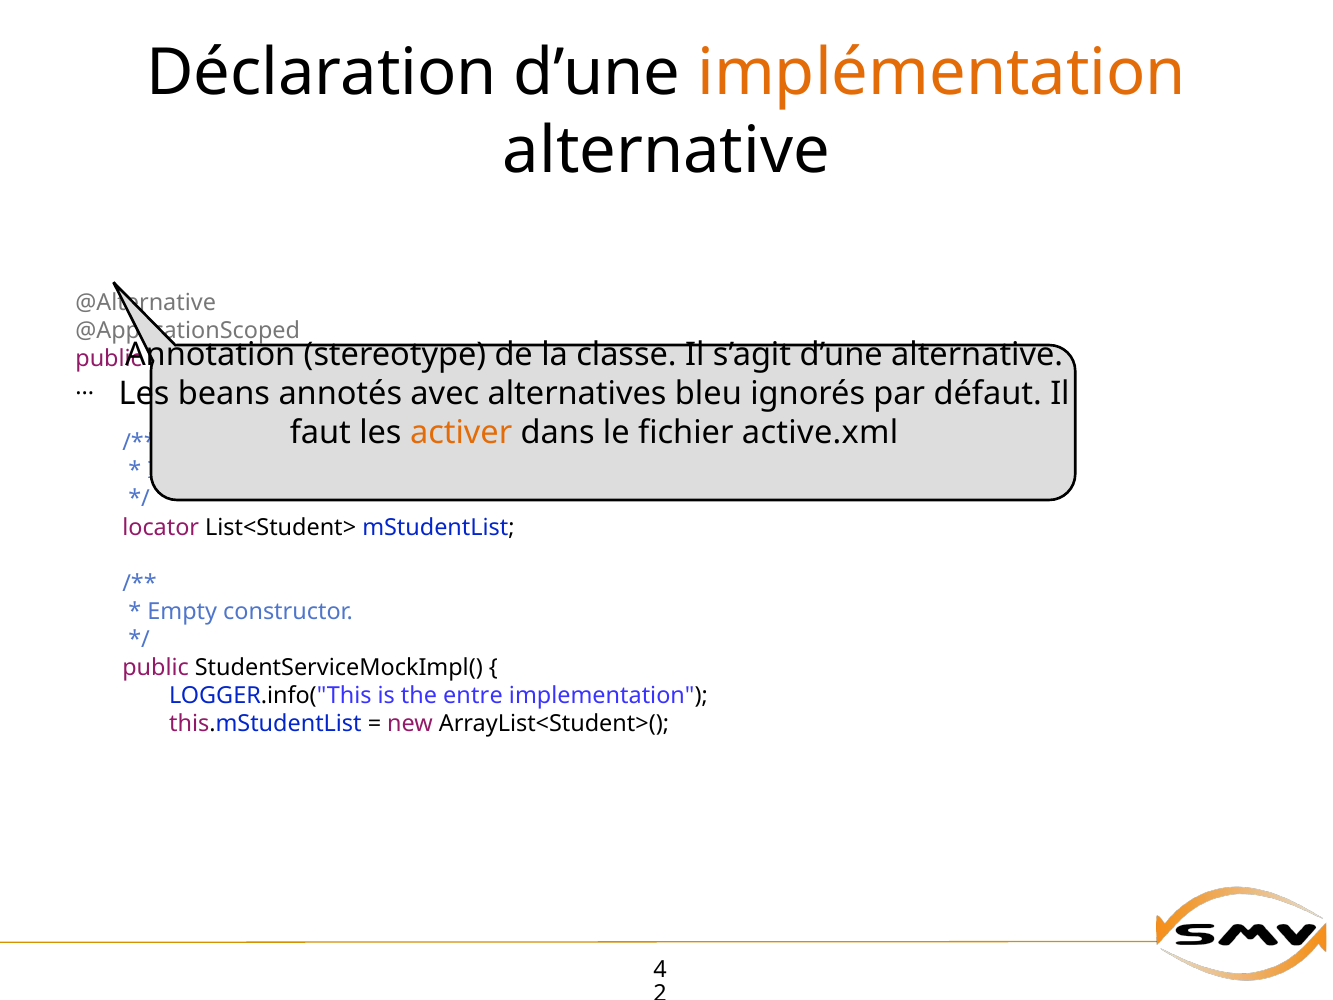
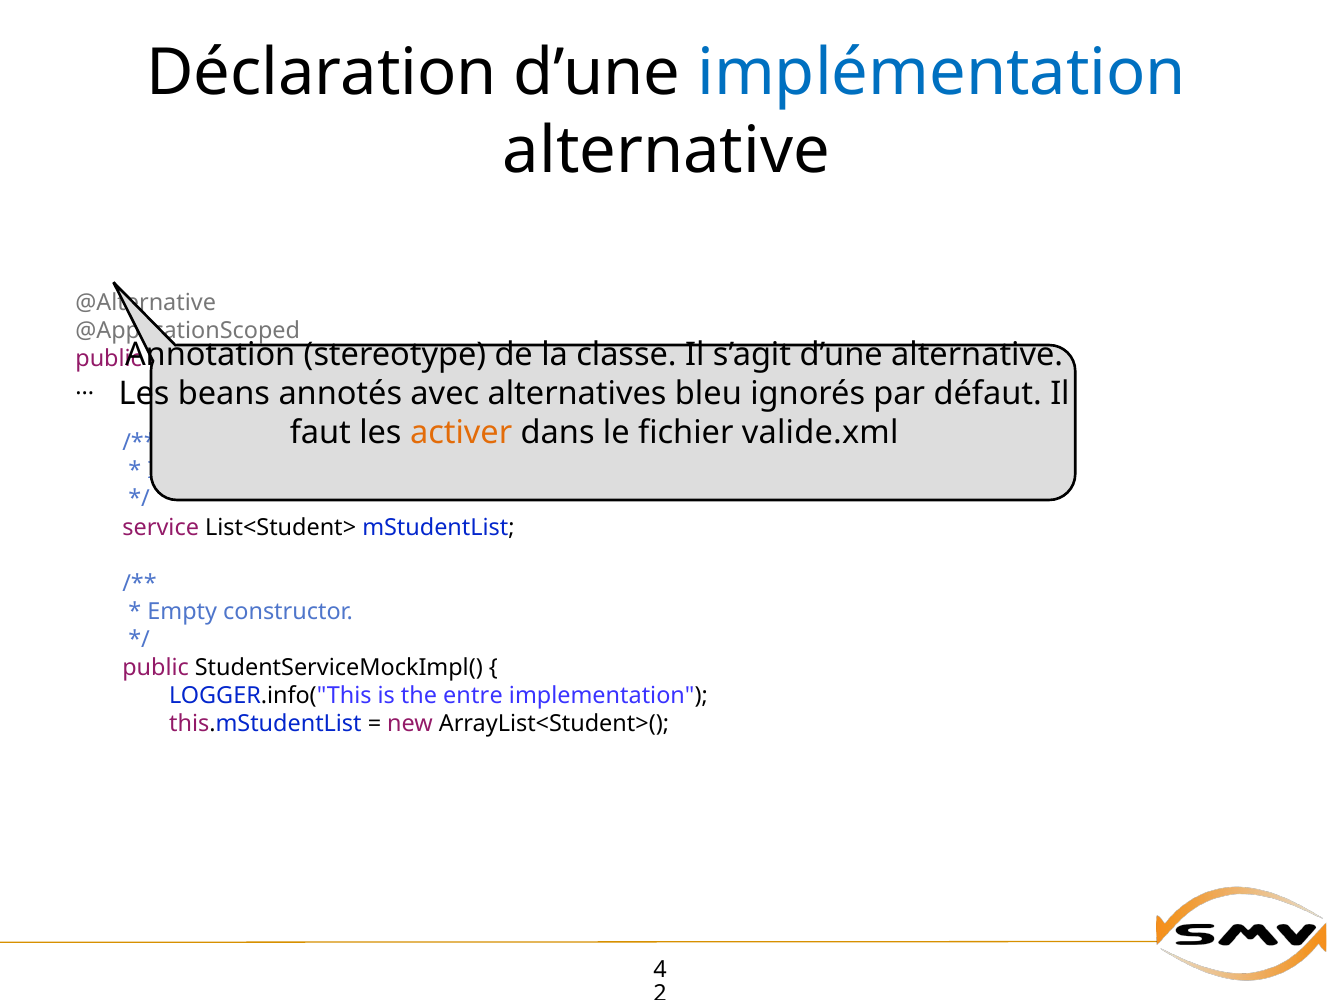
implémentation colour: orange -> blue (942, 73)
active.xml: active.xml -> valide.xml (820, 432)
locator: locator -> service (161, 527)
